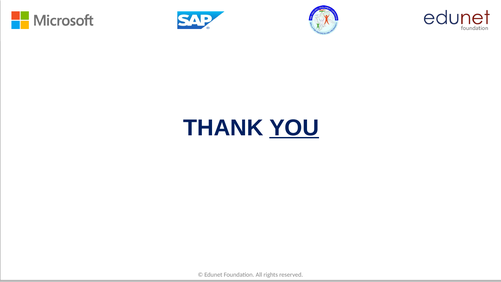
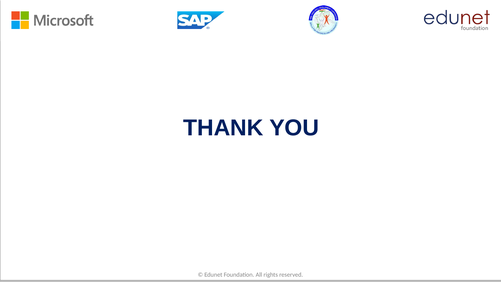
YOU underline: present -> none (294, 128)
